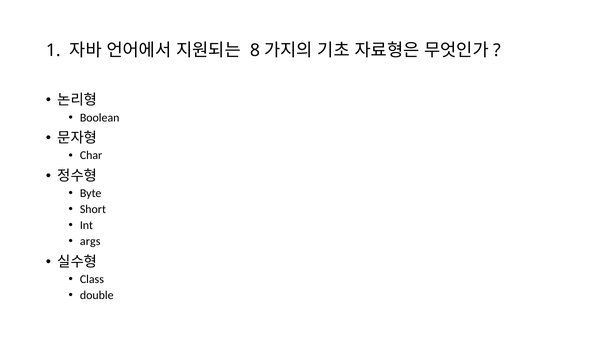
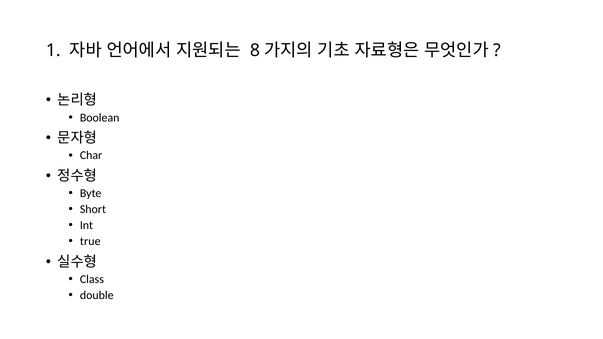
args: args -> true (90, 242)
